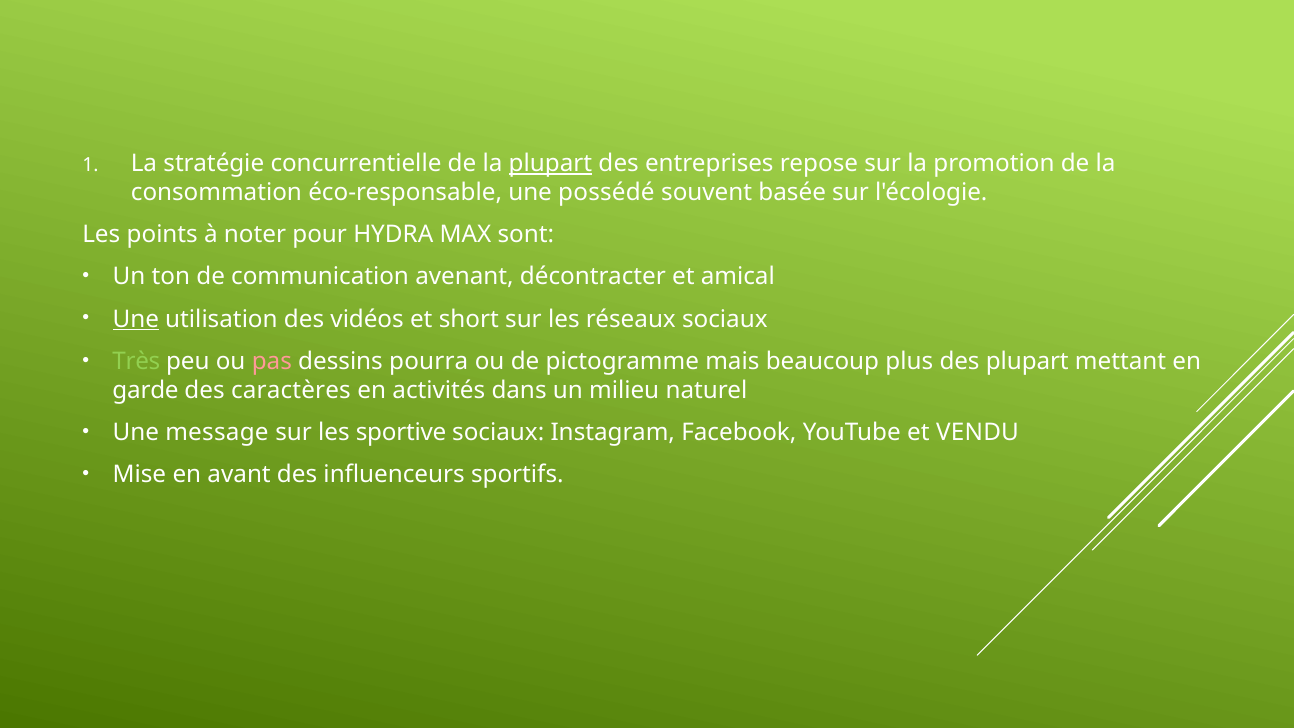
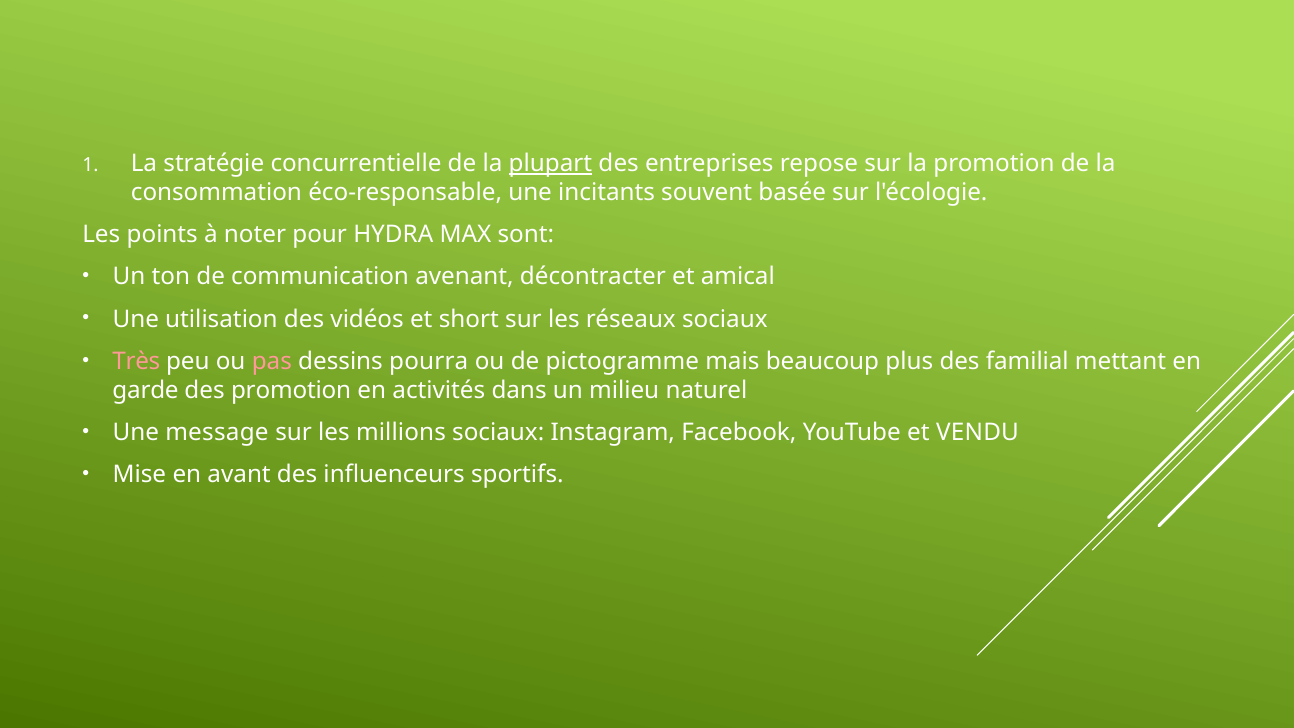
possédé: possédé -> incitants (607, 193)
Une underline: present -> none (136, 319)
Très colour: light green -> pink (136, 361)
des plupart: plupart -> familial (1027, 361)
des caractères: caractères -> promotion (291, 390)
sportive: sportive -> millions (401, 432)
